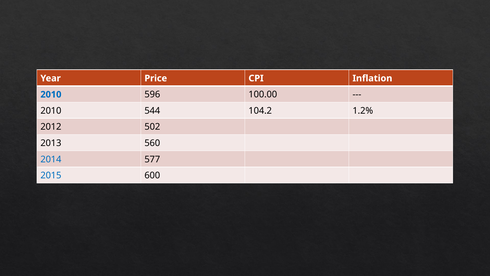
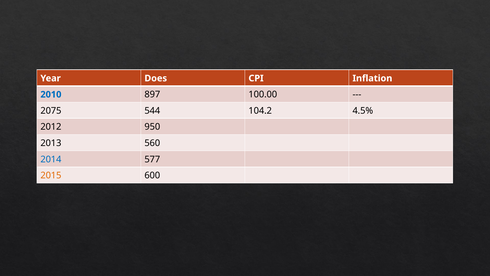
Price: Price -> Does (156, 78)
596: 596 -> 897 (152, 94)
2010: 2010 -> 2075 (51, 111)
1.2%: 1.2% -> 4.5% (363, 111)
502: 502 -> 950 (152, 127)
2015 colour: blue -> orange (51, 175)
